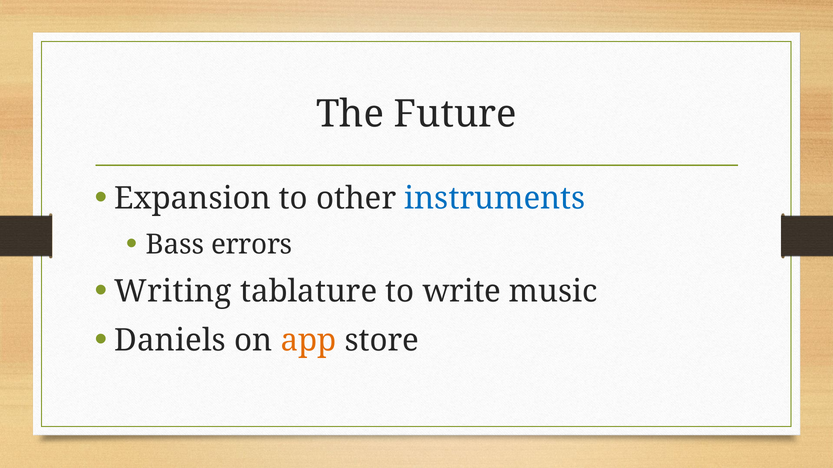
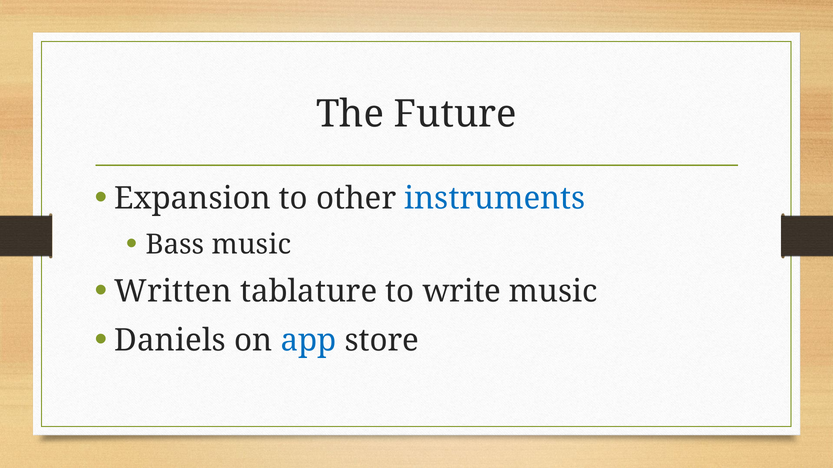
Bass errors: errors -> music (251, 245)
Writing: Writing -> Written (173, 292)
app colour: orange -> blue (309, 341)
